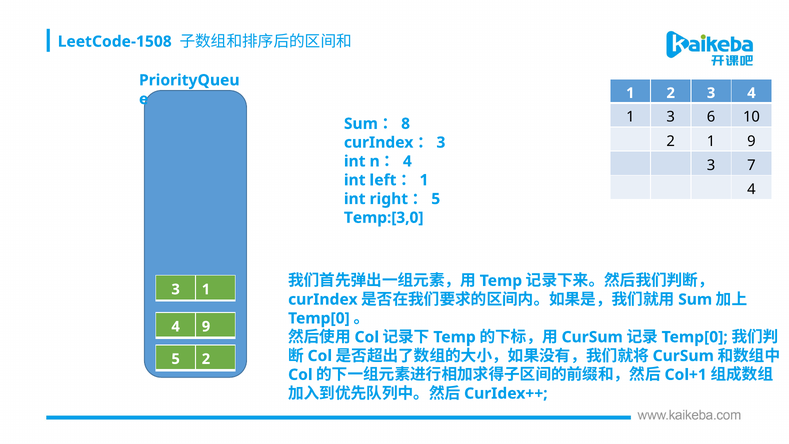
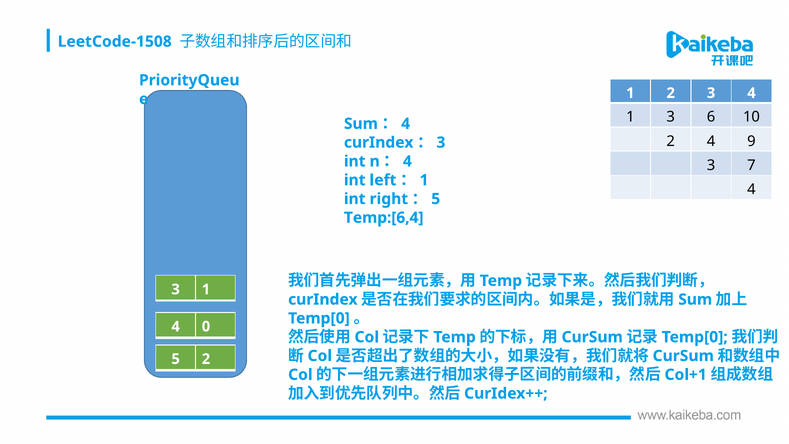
8: 8 -> 4 (406, 124)
2 1: 1 -> 4 (711, 141)
Temp:[3,0: Temp:[3,0 -> Temp:[6,4 (384, 218)
4 9: 9 -> 0 (206, 326)
